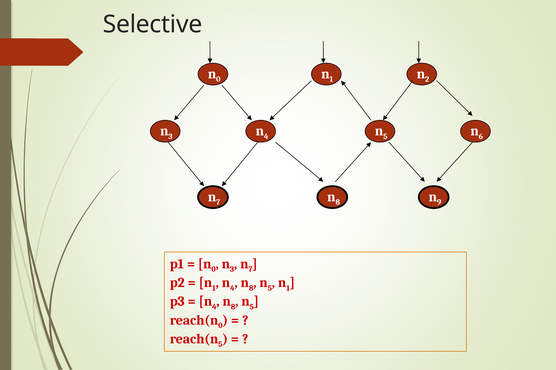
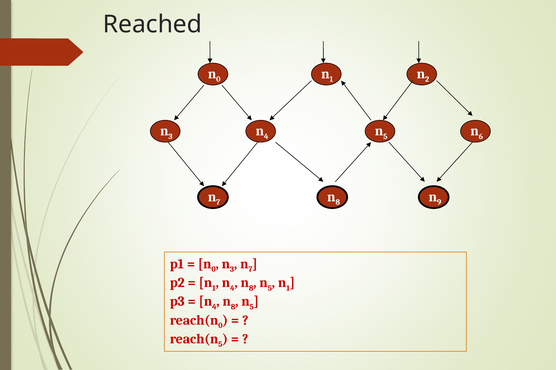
Selective: Selective -> Reached (152, 24)
